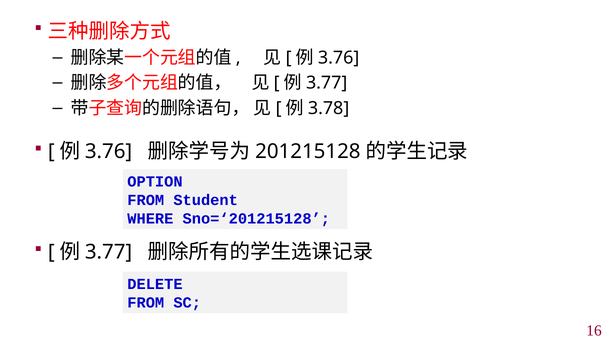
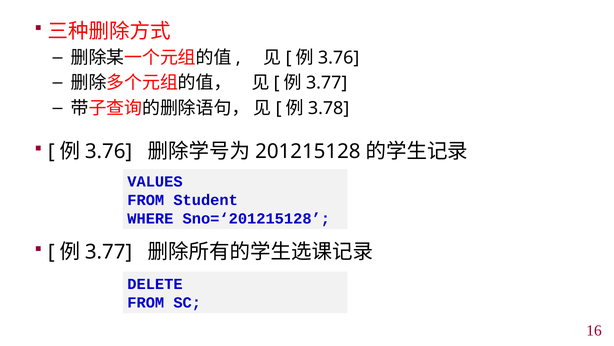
OPTION: OPTION -> VALUES (155, 181)
